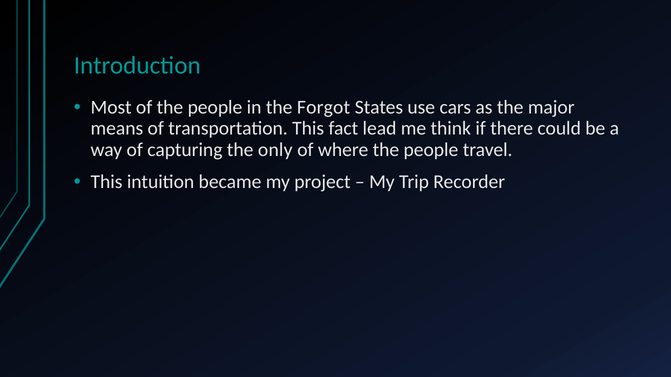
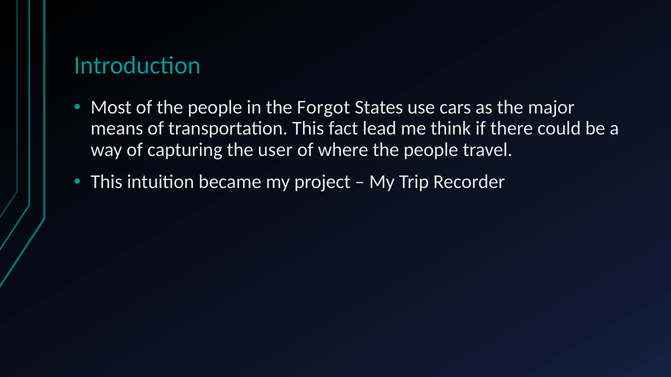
only: only -> user (275, 150)
